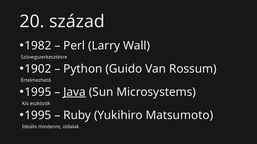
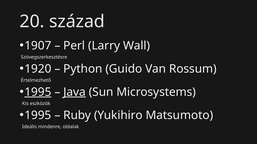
1982: 1982 -> 1907 (38, 46)
1902: 1902 -> 1920 (38, 69)
1995 underline: none -> present (38, 92)
